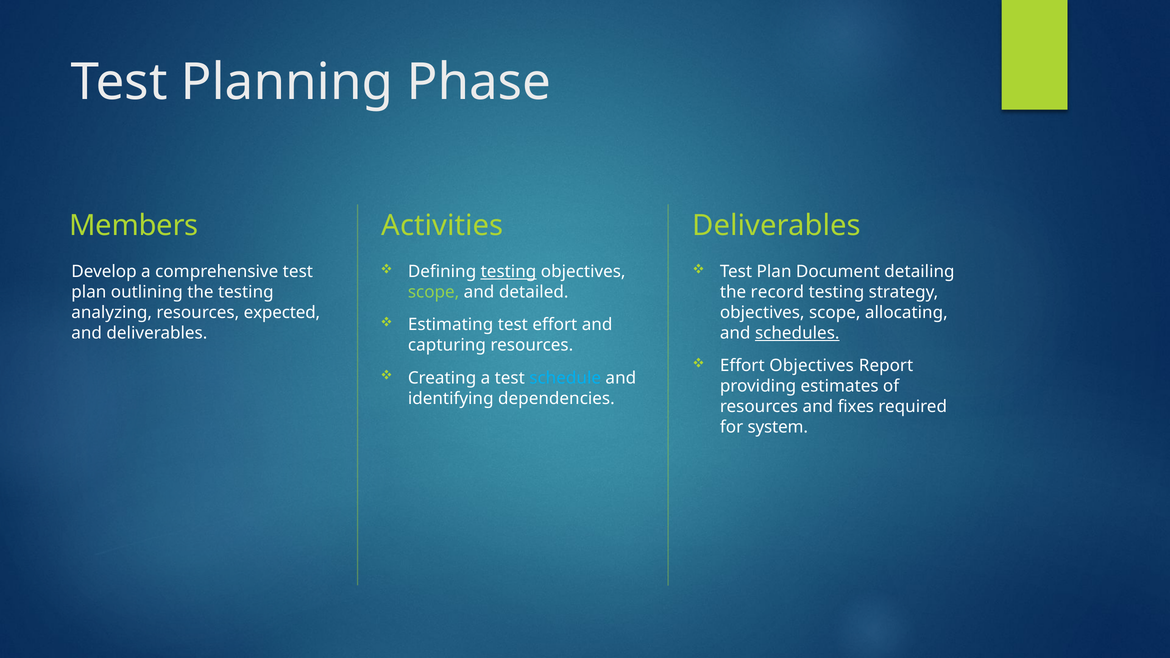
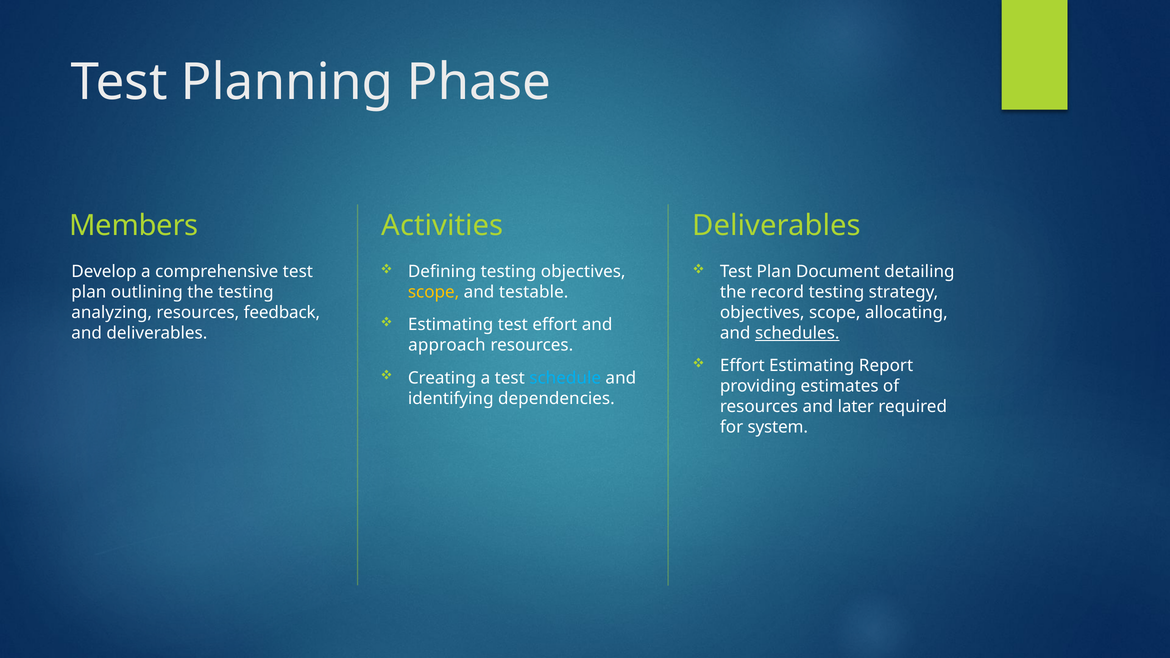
testing underline: present -> none (509, 272)
scope colour: light green -> yellow (434, 292)
detailed: detailed -> testable (534, 292)
expected: expected -> feedback (282, 313)
capturing: capturing -> approach (447, 345)
Effort Objectives: Objectives -> Estimating (812, 366)
fixes: fixes -> later (856, 407)
